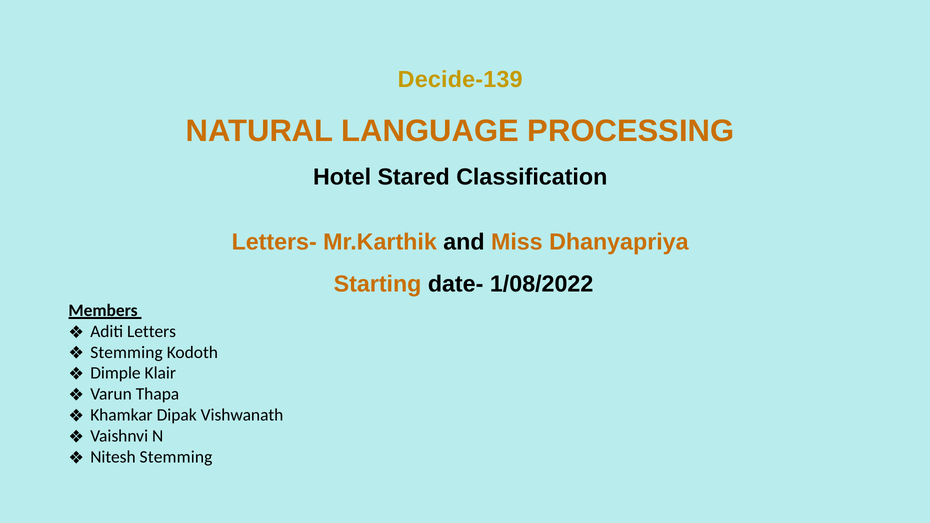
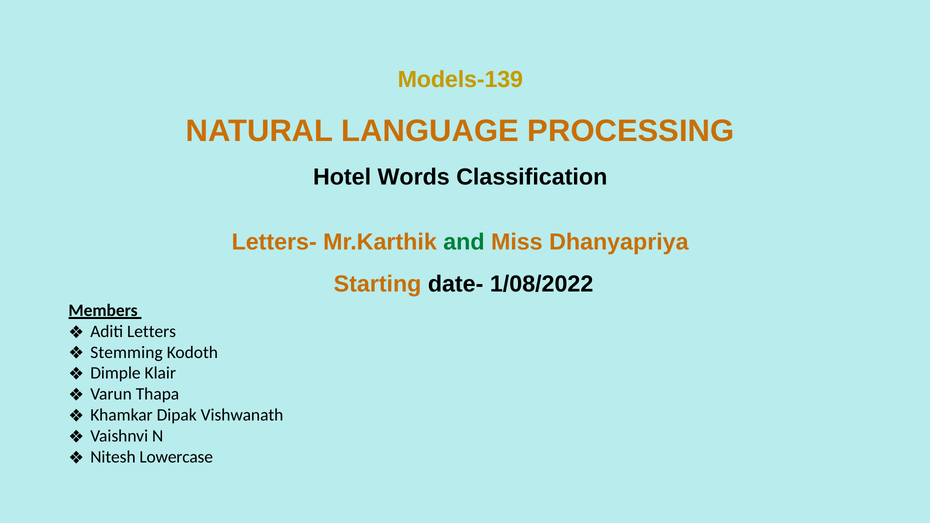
Decide-139: Decide-139 -> Models-139 (460, 79)
Stared: Stared -> Words (414, 177)
and colour: black -> green (464, 242)
Nitesh Stemming: Stemming -> Lowercase (176, 457)
